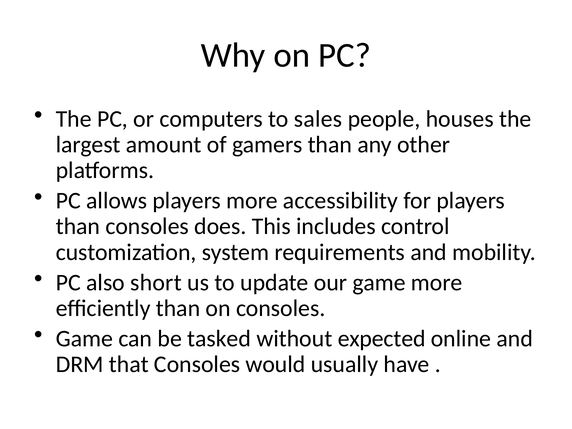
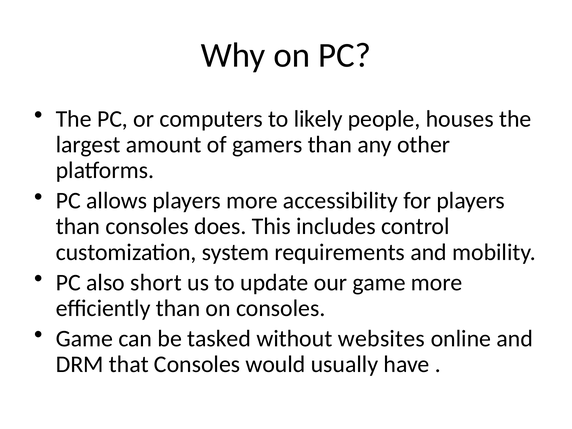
sales: sales -> likely (318, 119)
expected: expected -> websites (381, 339)
